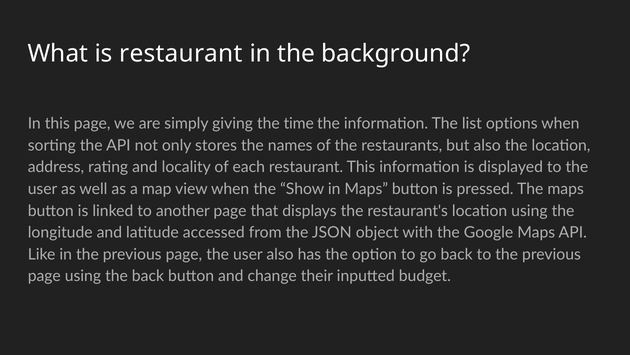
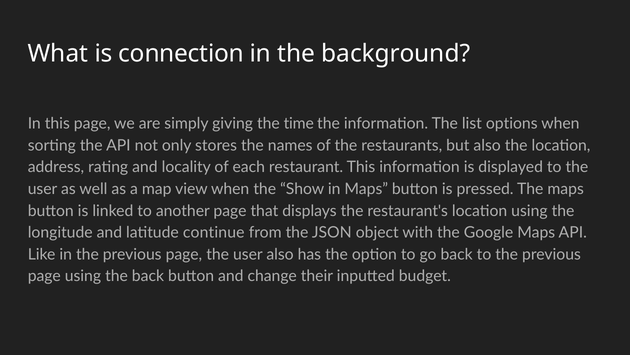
is restaurant: restaurant -> connection (181, 53)
accessed: accessed -> continue (214, 232)
